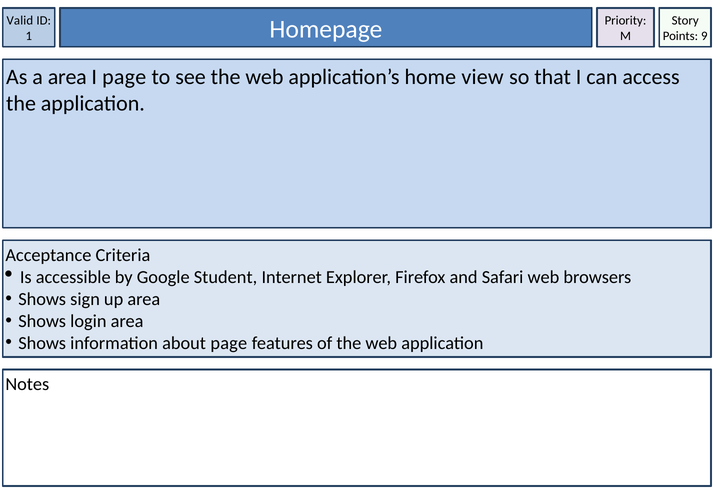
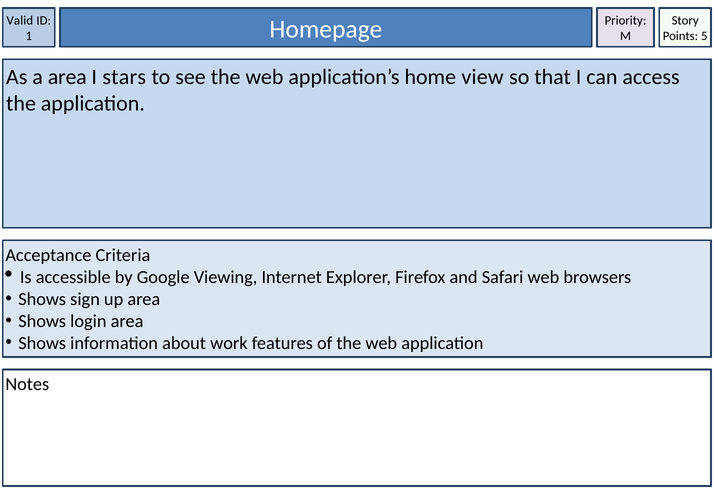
9: 9 -> 5 (704, 36)
I page: page -> stars (124, 77)
Student: Student -> Viewing (226, 277)
about page: page -> work (229, 343)
